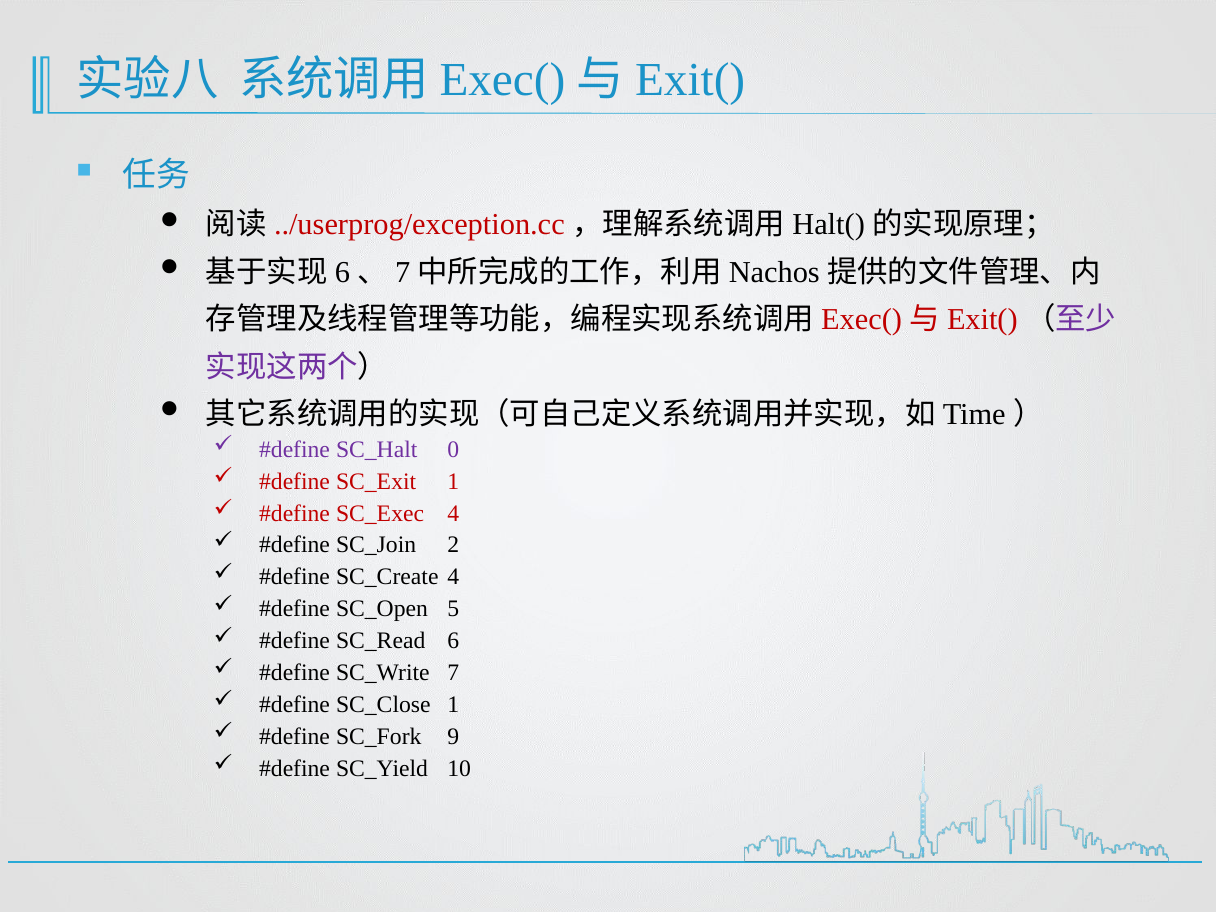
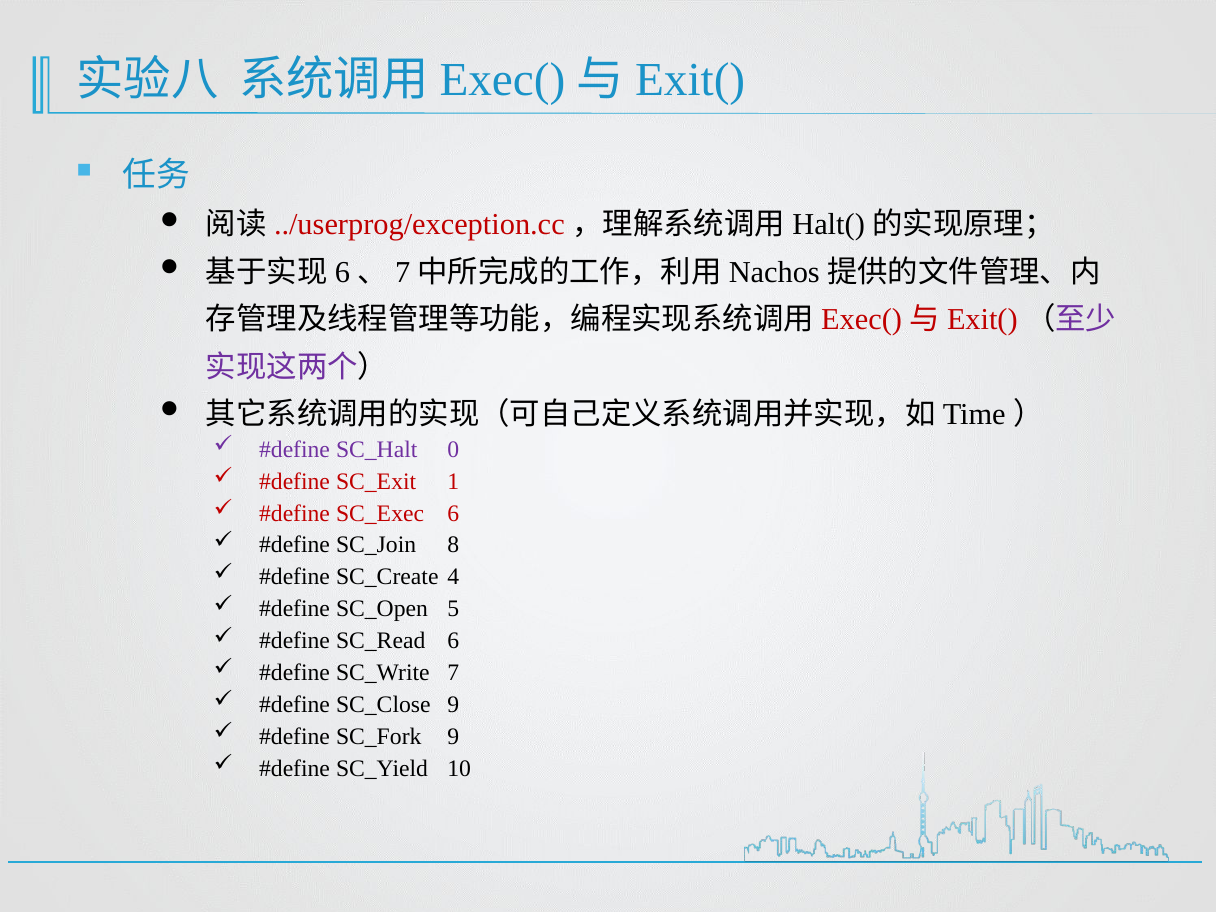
SC_Exec 4: 4 -> 6 (453, 513)
2: 2 -> 8 (453, 545)
SC_Close 1: 1 -> 9 (453, 705)
